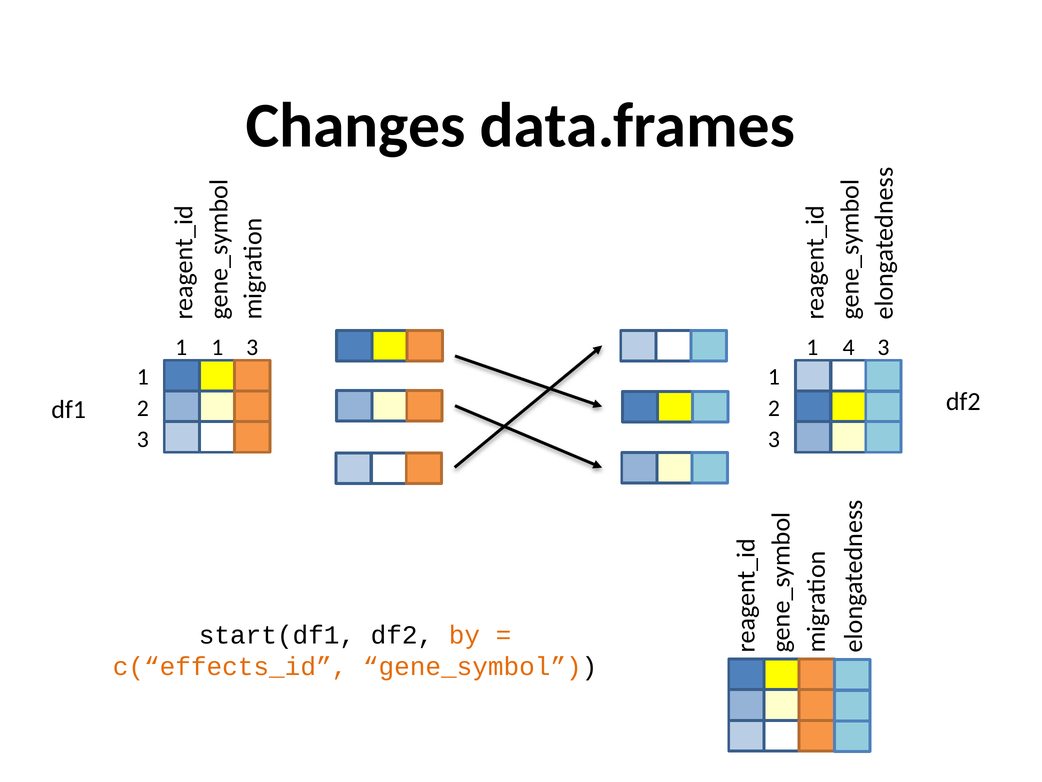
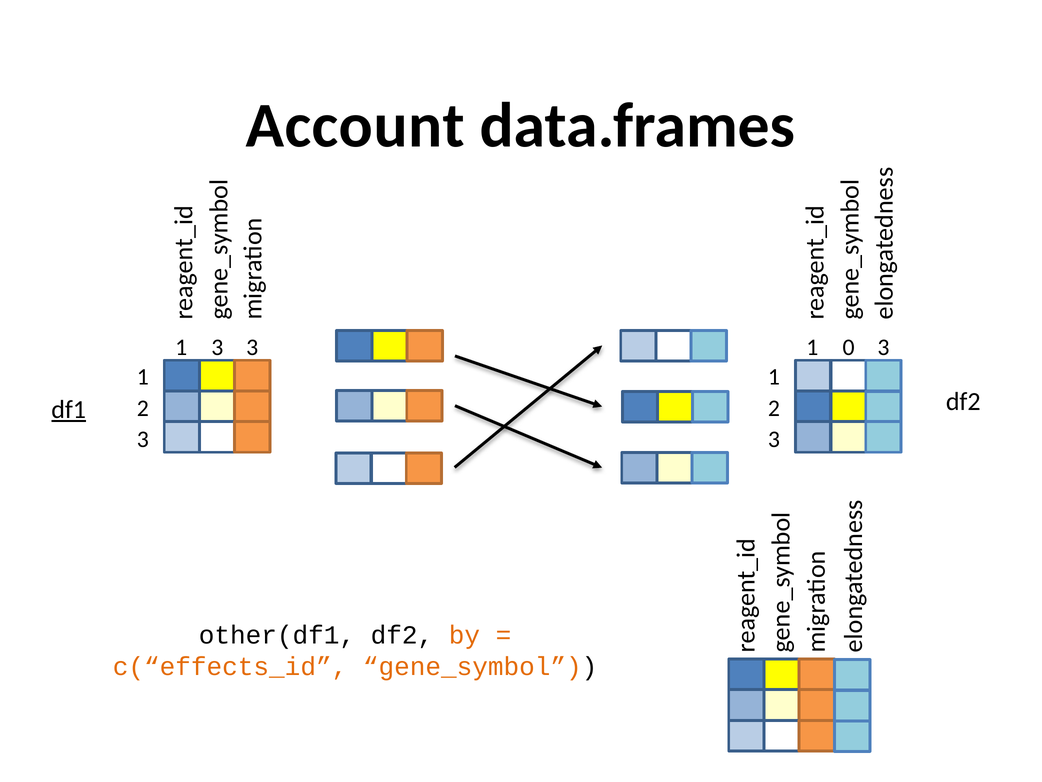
Changes: Changes -> Account (355, 126)
1: 1 -> 3 (217, 347)
4: 4 -> 0 (849, 347)
df1 underline: none -> present (69, 410)
start(df1: start(df1 -> other(df1 (277, 635)
